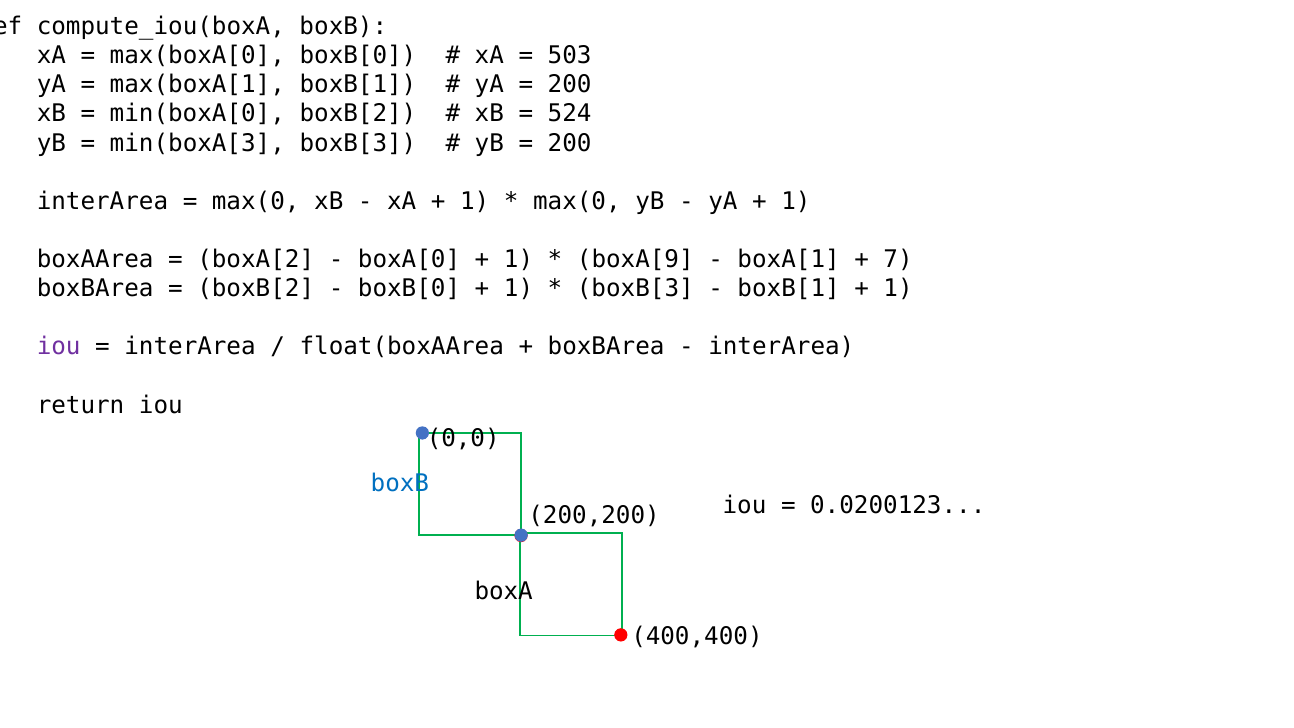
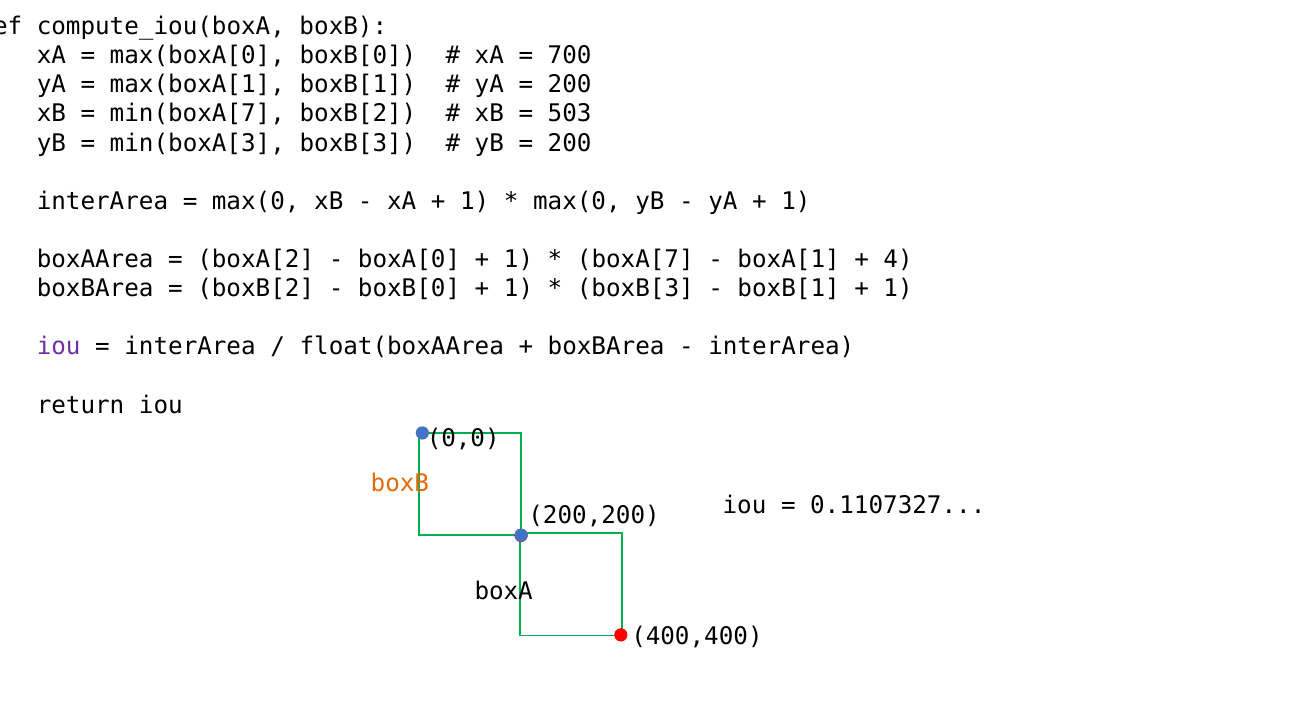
503: 503 -> 700 (570, 56)
min(boxA[0: min(boxA[0 -> min(boxA[7 (197, 114)
524: 524 -> 503 (570, 114)
boxA[9: boxA[9 -> boxA[7 (635, 259)
7: 7 -> 4 (898, 259)
boxB colour: blue -> orange (400, 483)
0.0200123: 0.0200123 -> 0.1107327 (898, 505)
